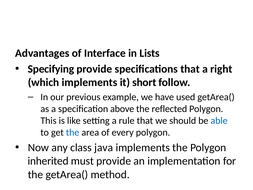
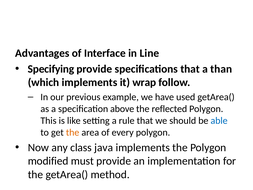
Lists: Lists -> Line (149, 53)
right: right -> than (221, 69)
short: short -> wrap (144, 82)
the colour: blue -> orange (73, 132)
inherited: inherited -> modified (48, 161)
